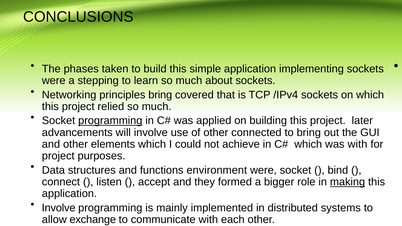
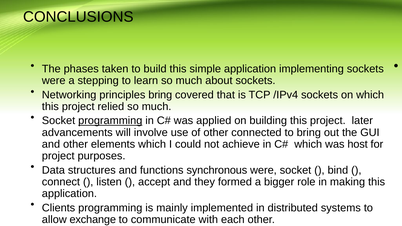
was with: with -> host (358, 144)
environment: environment -> synchronous (217, 170)
making underline: present -> none (348, 182)
Involve: Involve -> Clients (59, 208)
